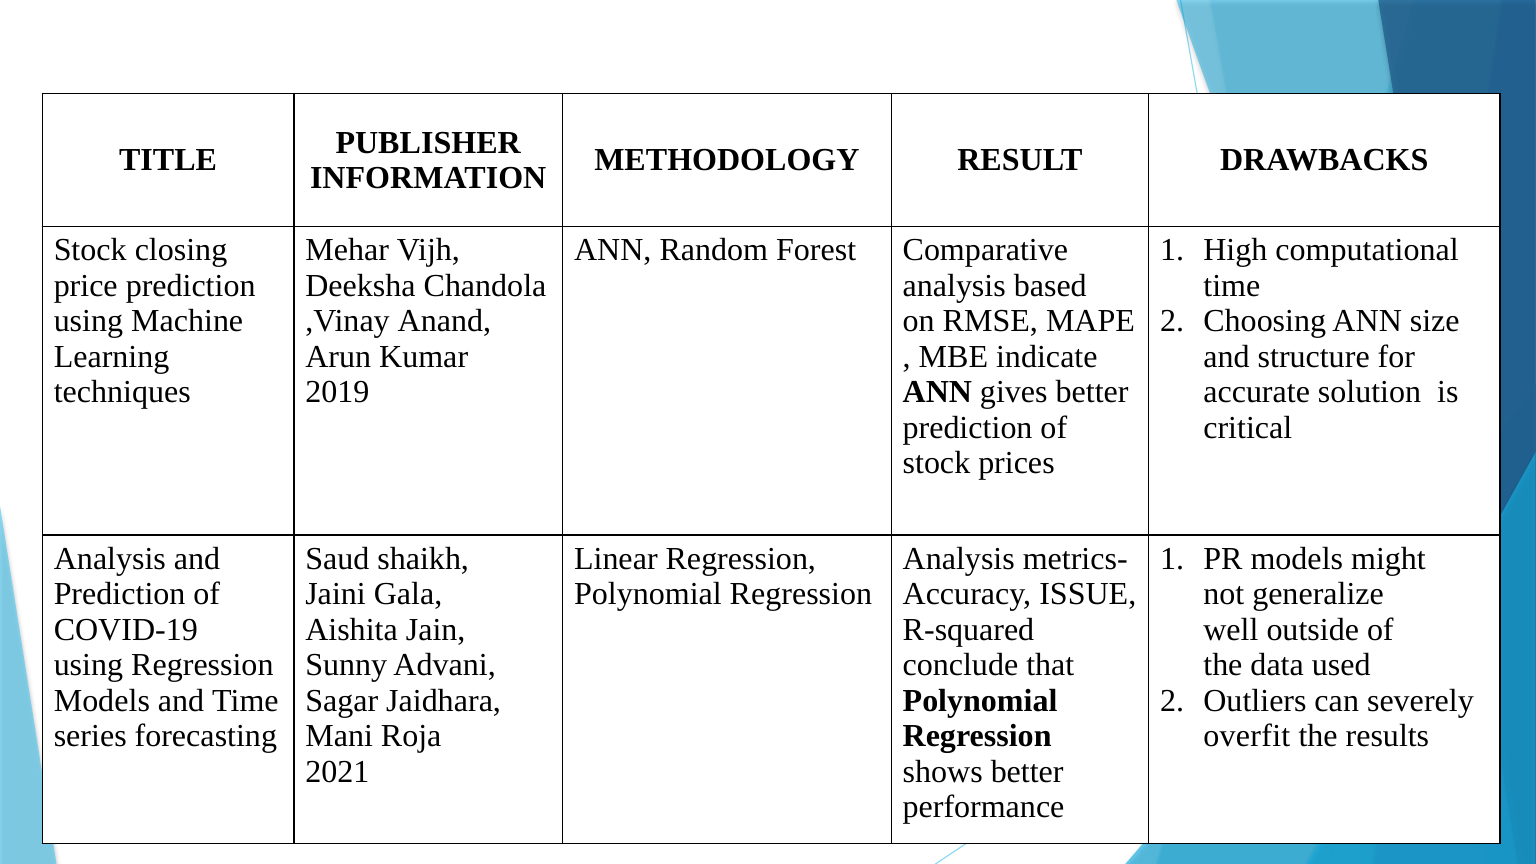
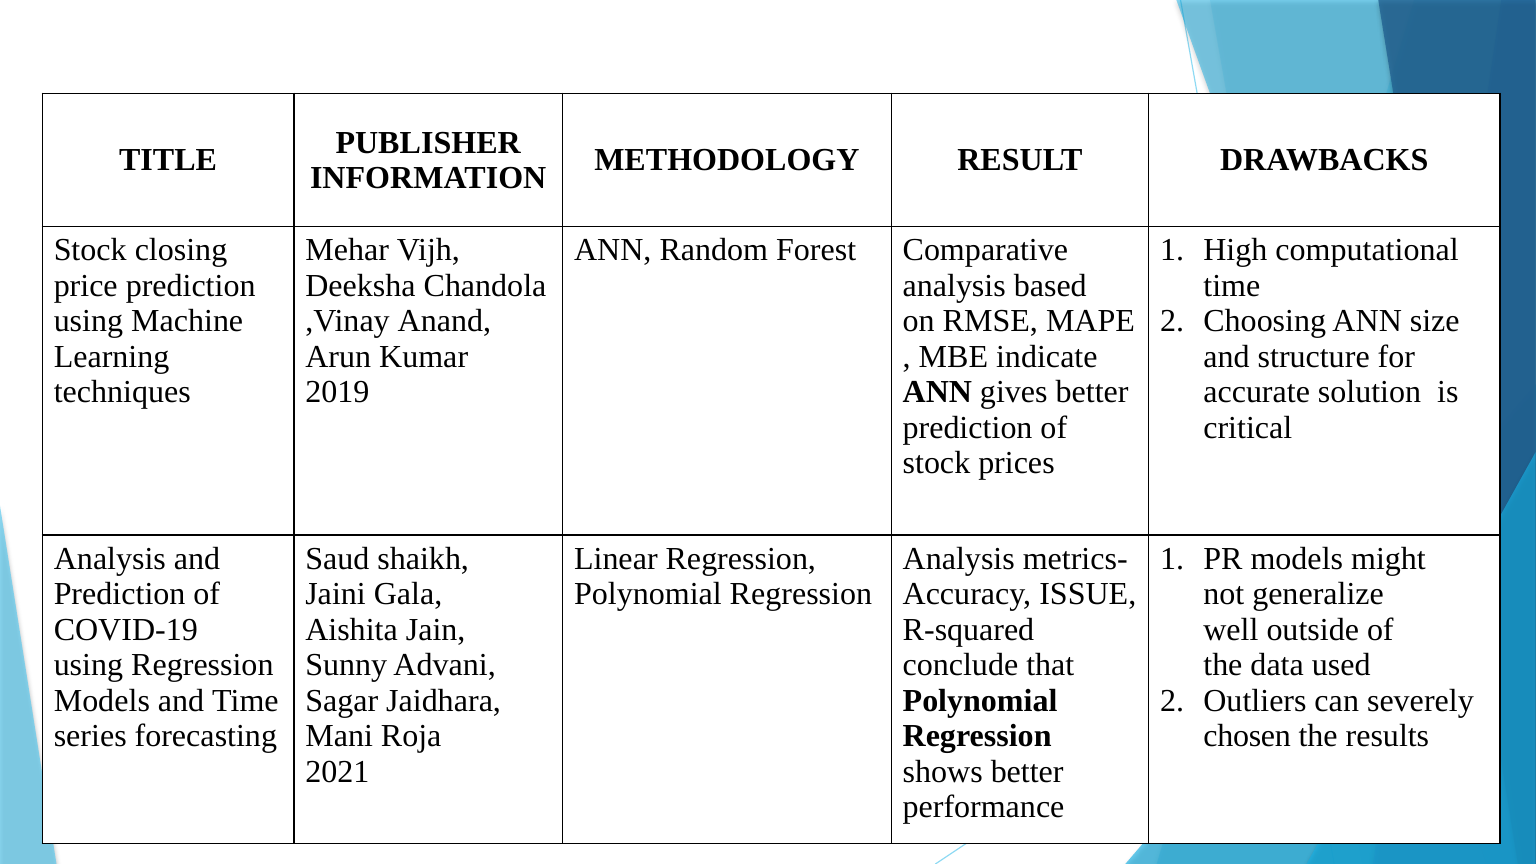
overfit: overfit -> chosen (1247, 736)
